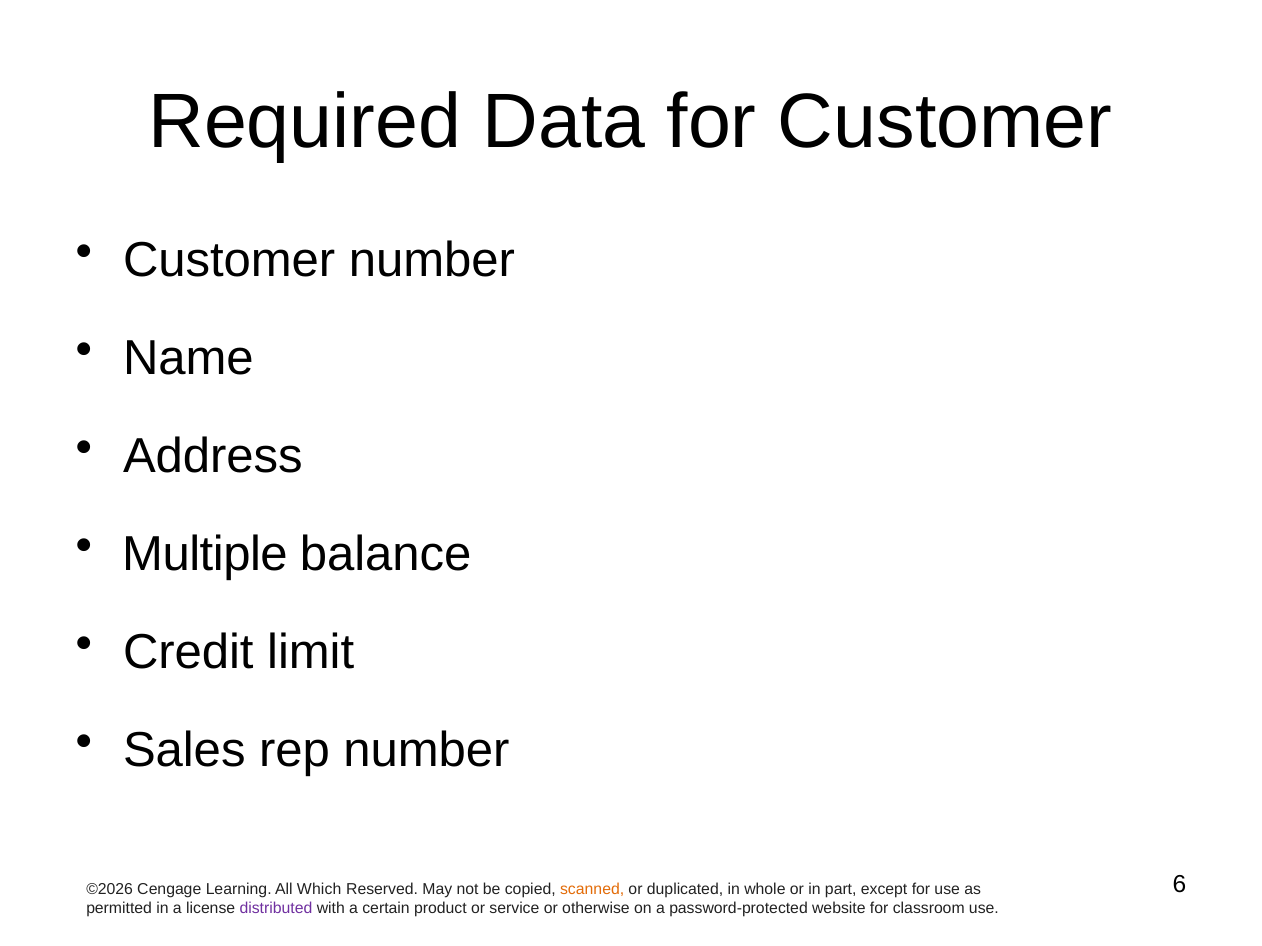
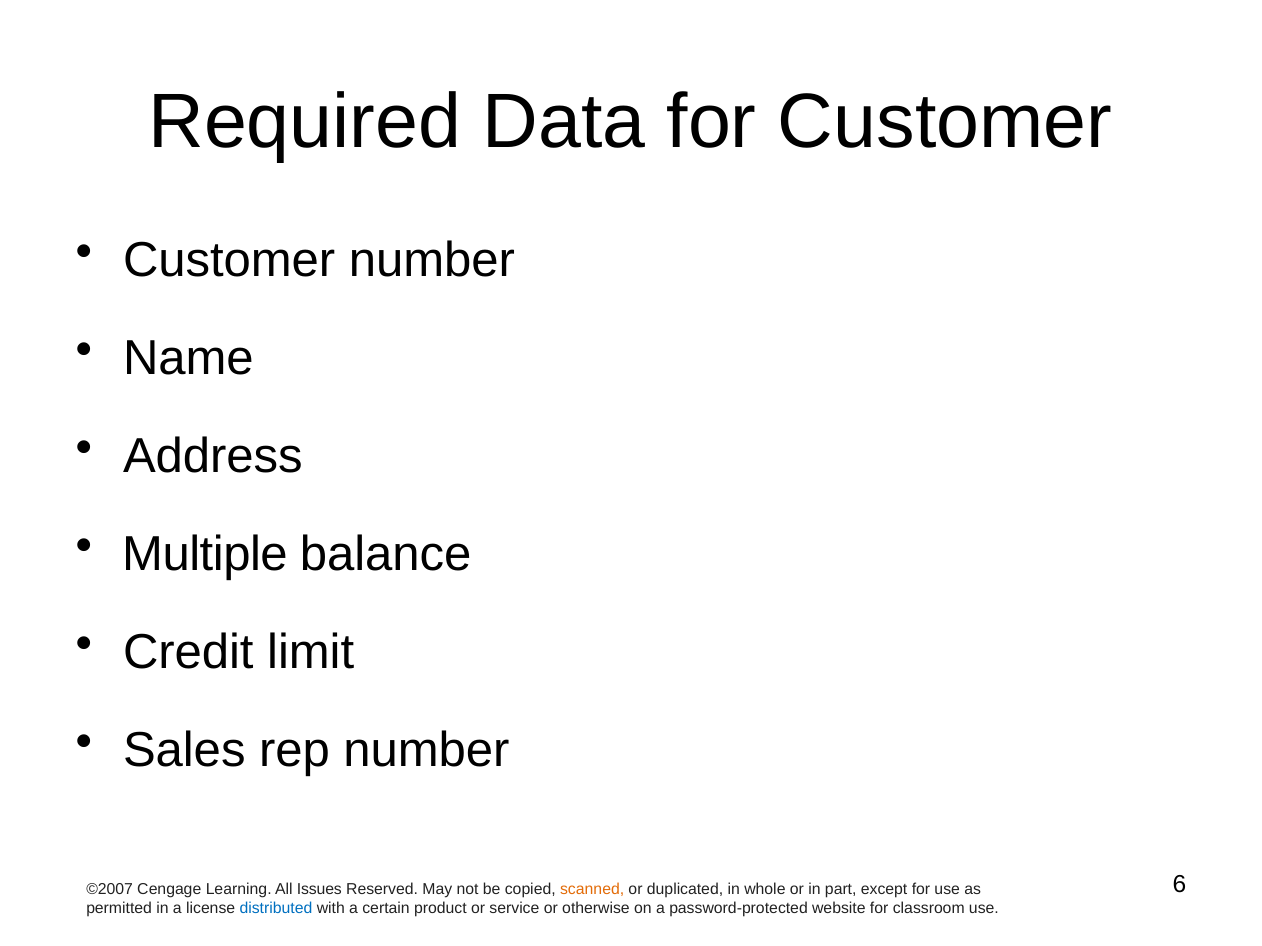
©2026: ©2026 -> ©2007 (110, 890)
Which: Which -> Issues (319, 890)
distributed colour: purple -> blue (276, 909)
